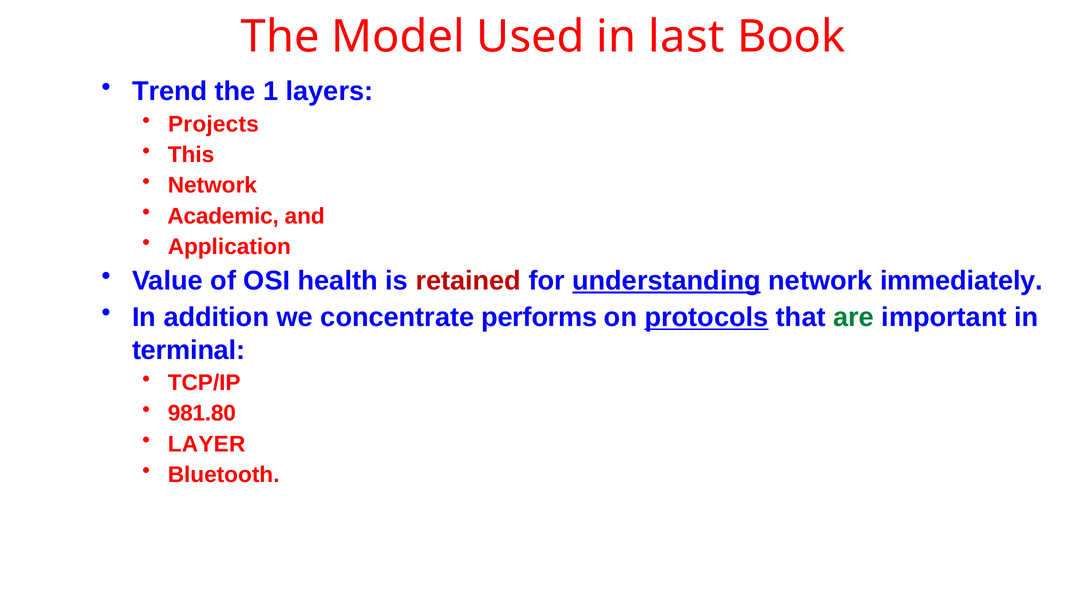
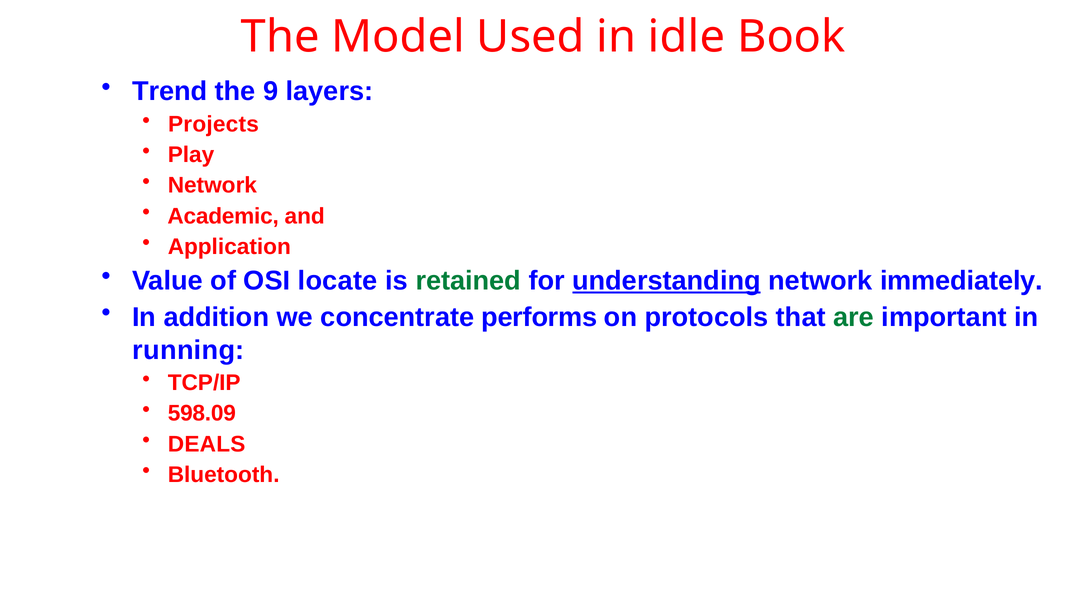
last: last -> idle (687, 37)
1: 1 -> 9 (271, 92)
This: This -> Play (191, 155)
health: health -> locate (338, 281)
retained colour: red -> green (468, 281)
protocols underline: present -> none (707, 318)
terminal: terminal -> running (188, 350)
981.80: 981.80 -> 598.09 (202, 414)
LAYER: LAYER -> DEALS (207, 444)
